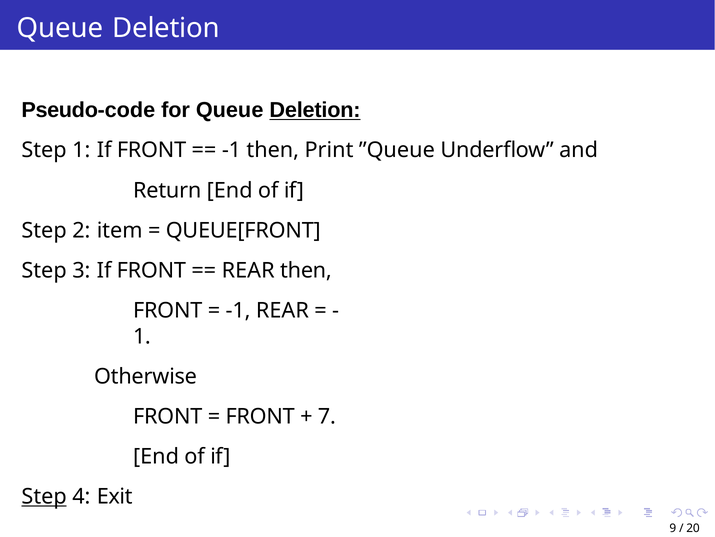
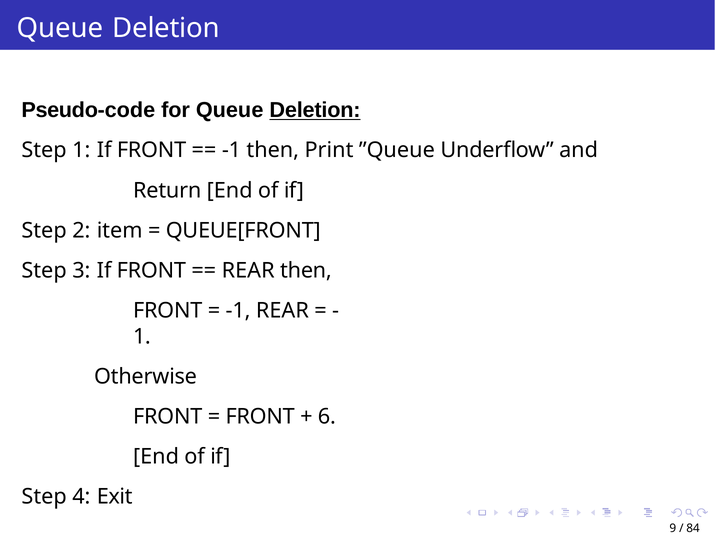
7: 7 -> 6 (327, 416)
Step underline: present -> none (44, 496)
20: 20 -> 84 (693, 528)
